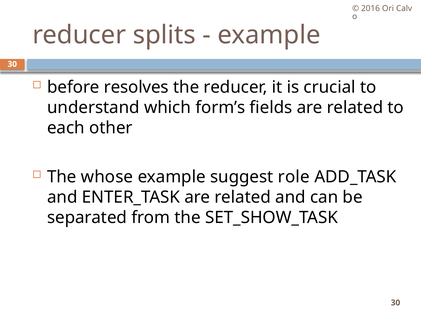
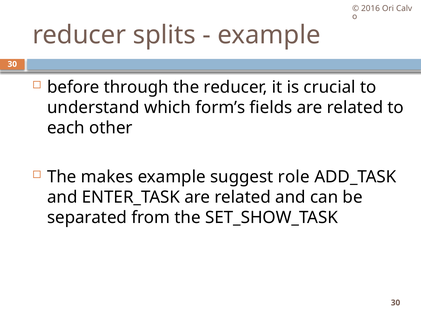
resolves: resolves -> through (136, 87)
whose: whose -> makes (107, 177)
